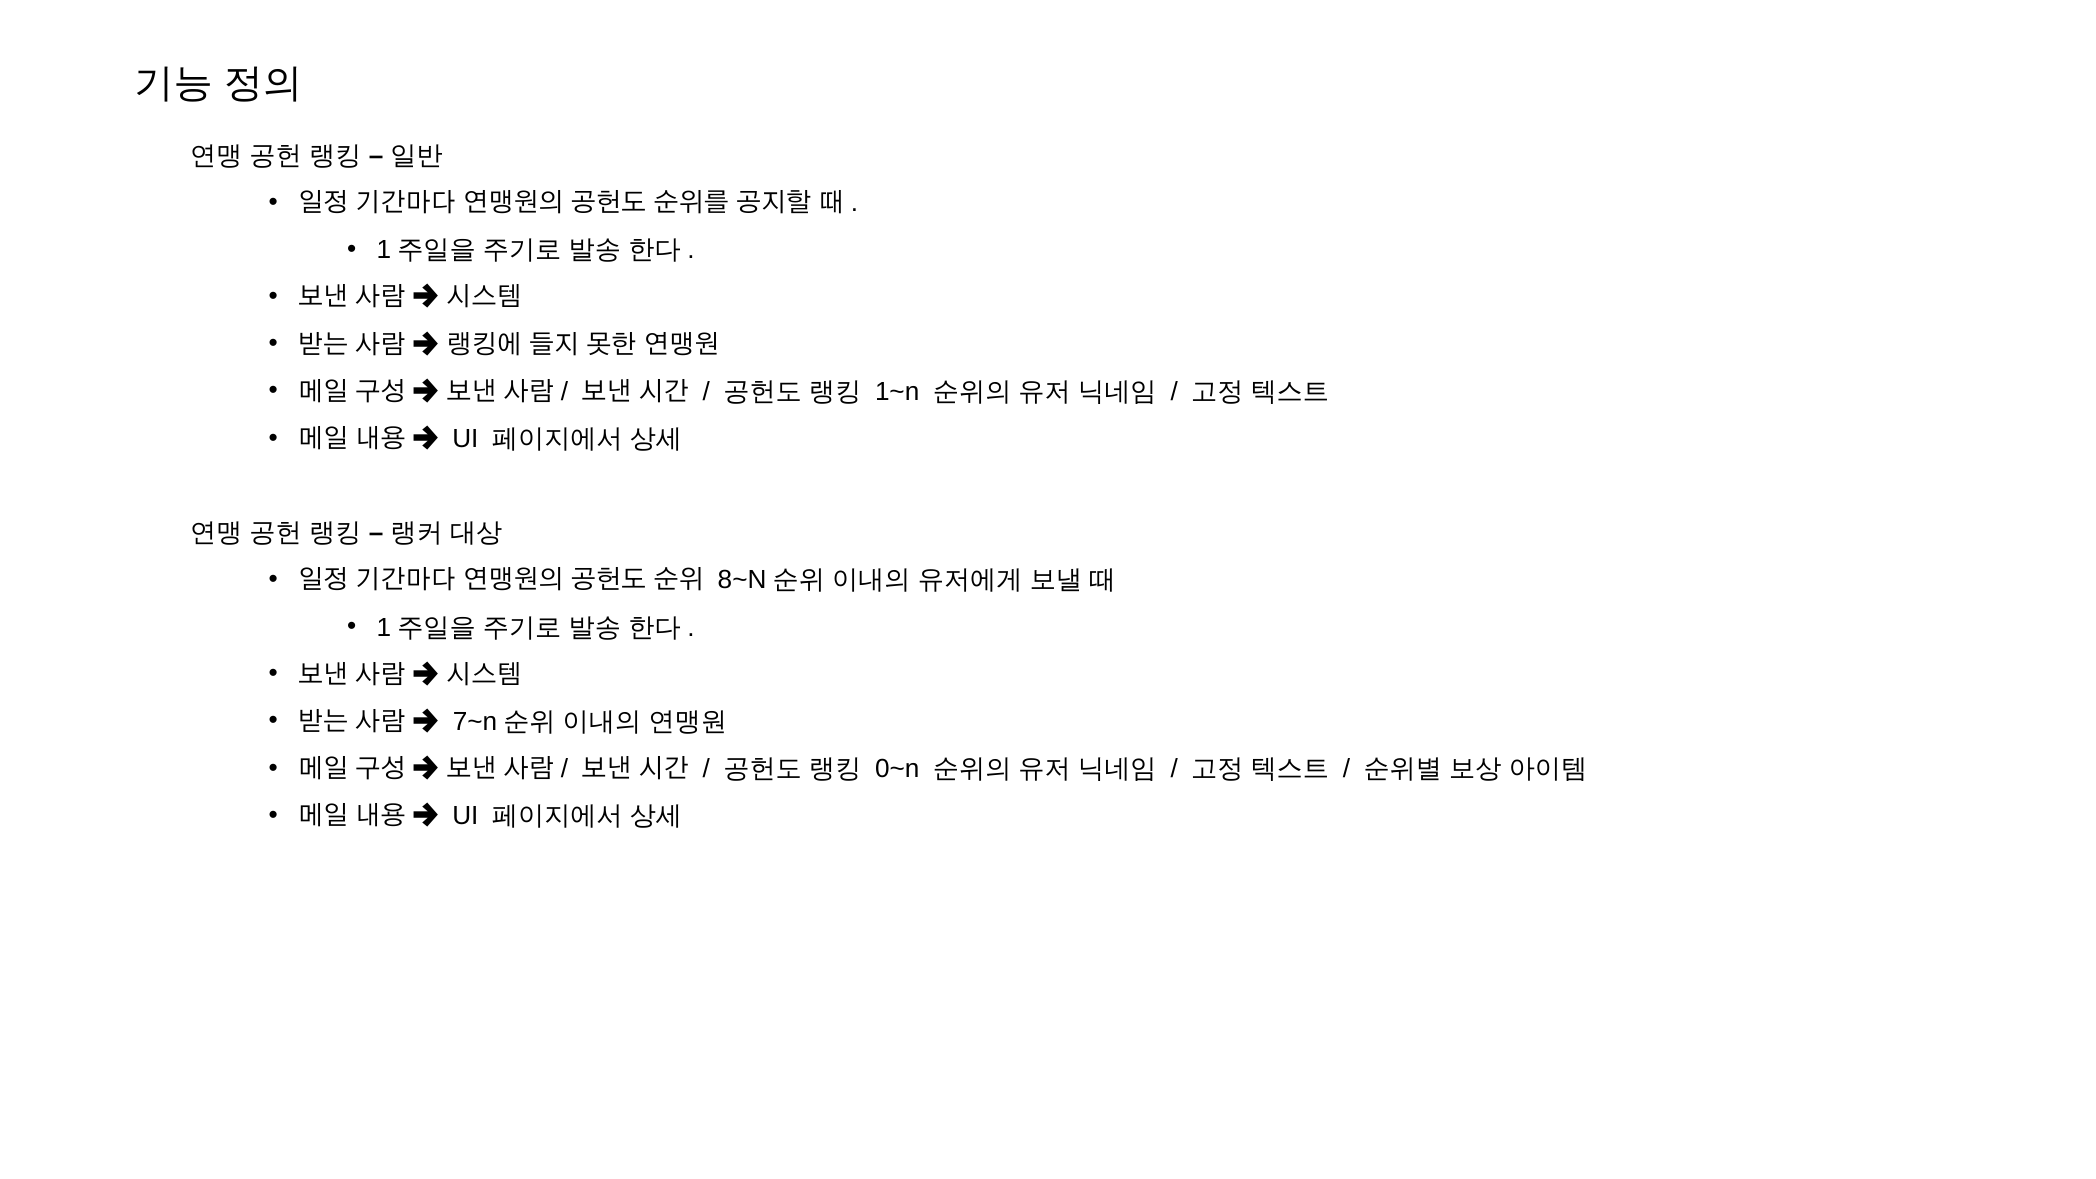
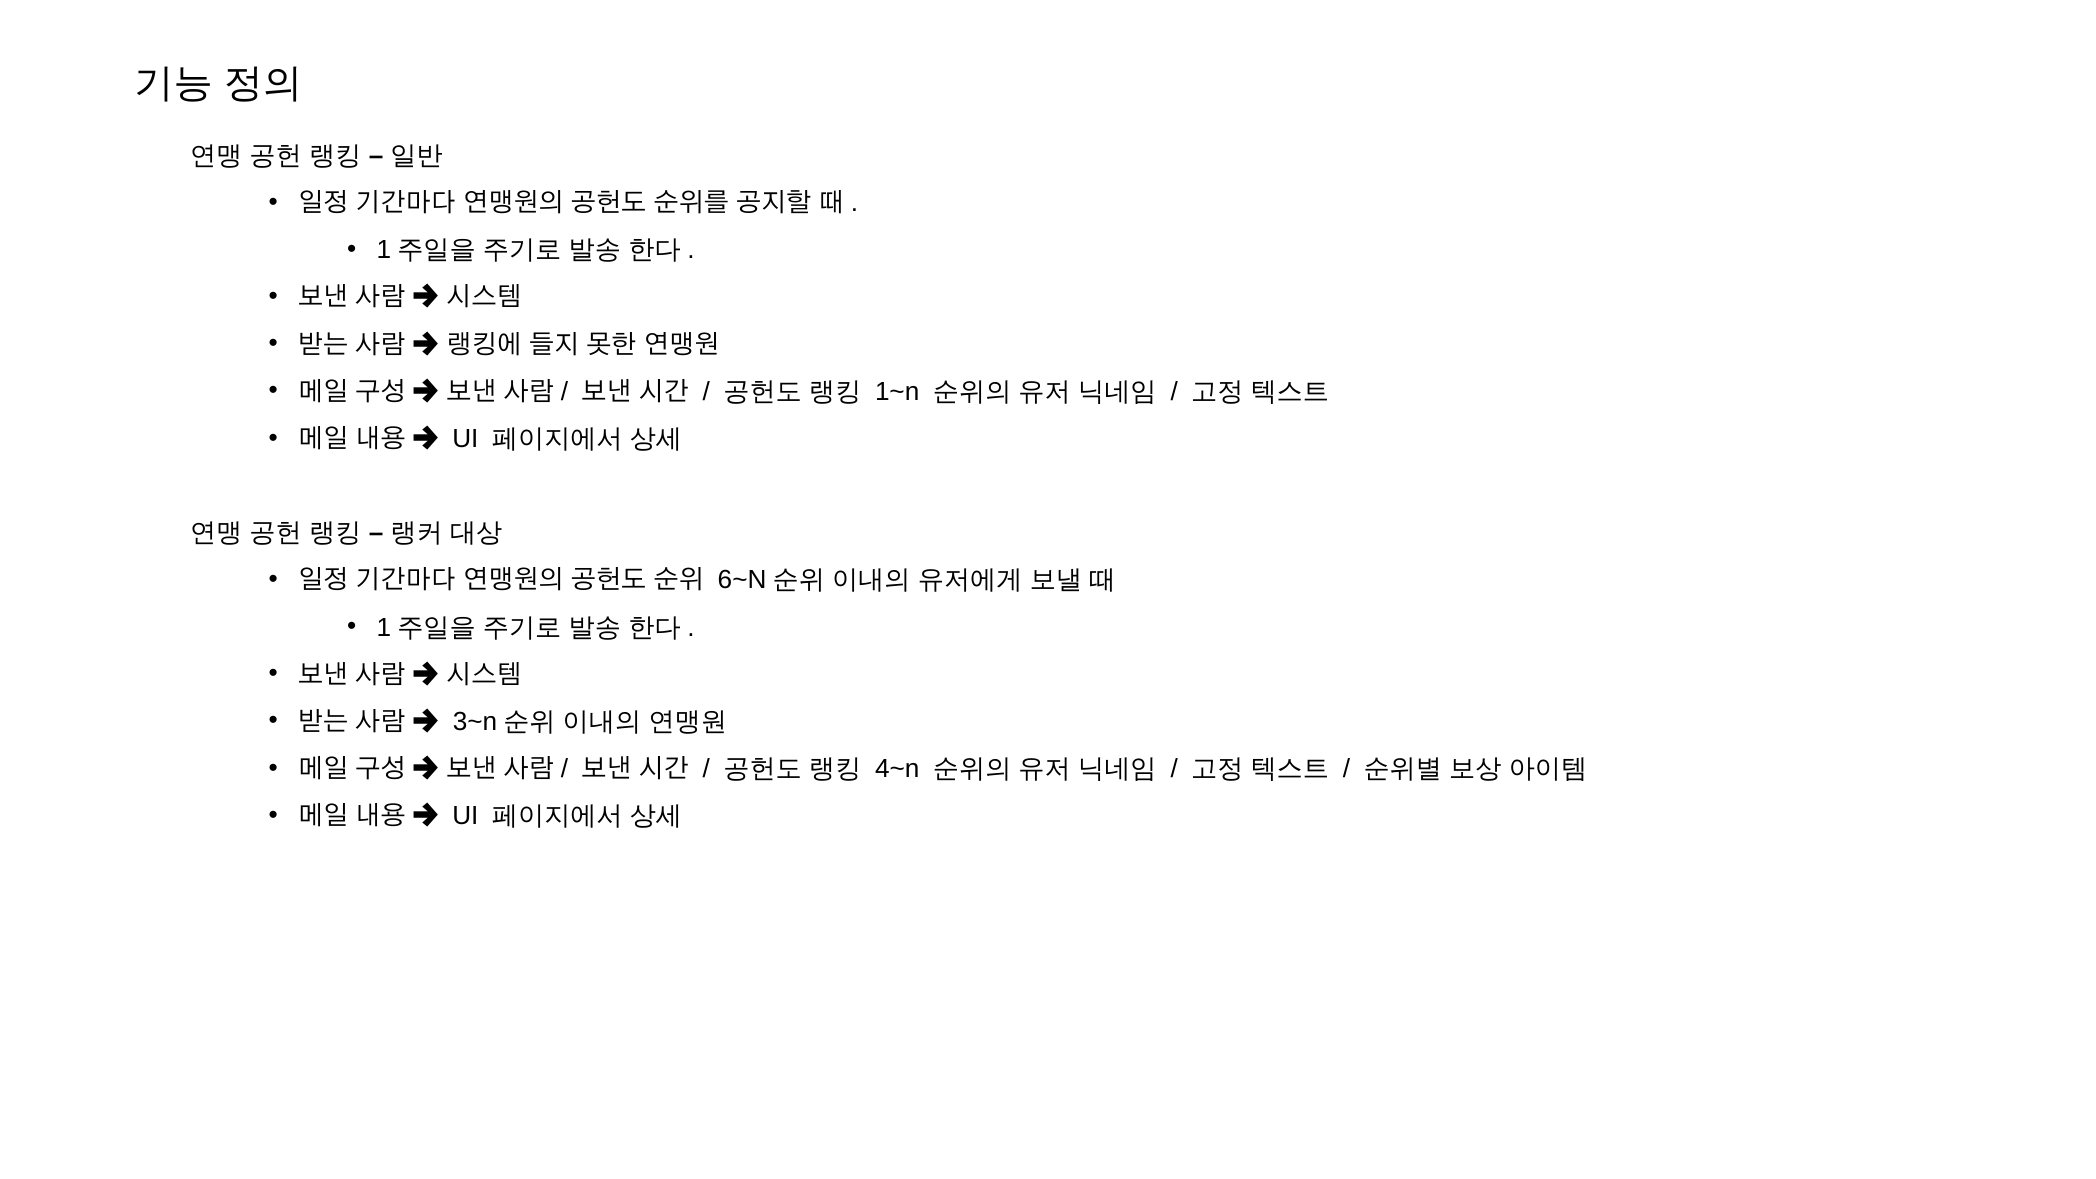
8~N: 8~N -> 6~N (742, 580)
7~n: 7~n -> 3~n (475, 722)
0~n: 0~n -> 4~n (897, 769)
